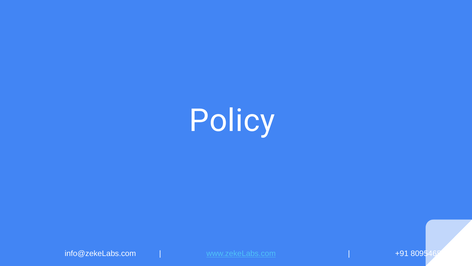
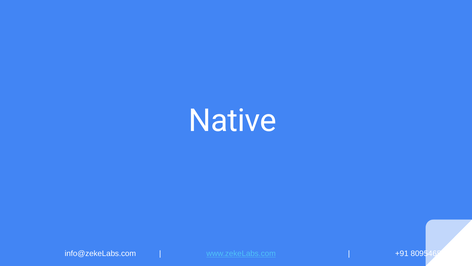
Policy: Policy -> Native (233, 121)
